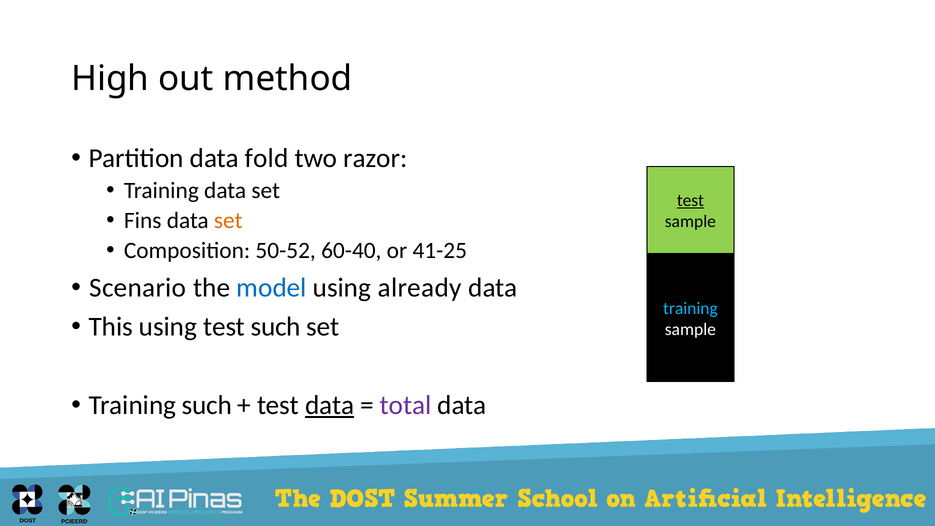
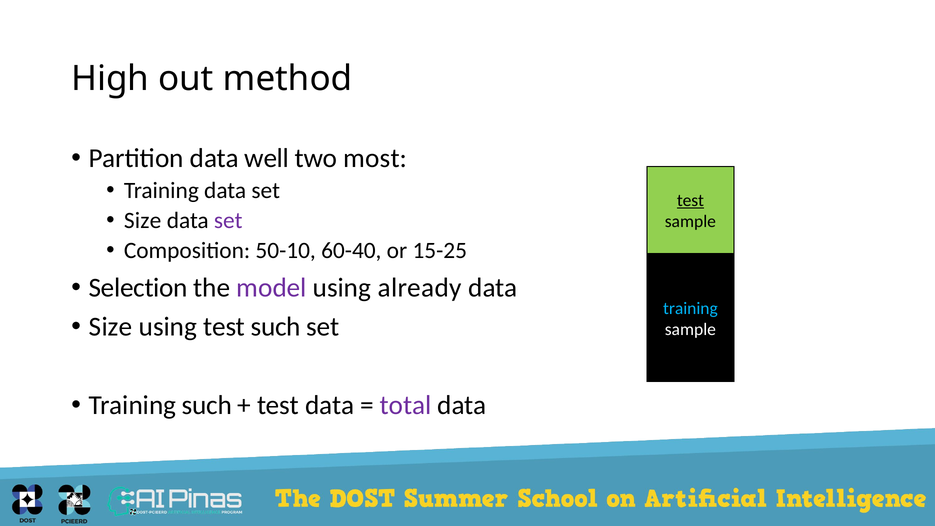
fold: fold -> well (267, 158)
razor: razor -> most (375, 158)
Fins: Fins -> Size (143, 220)
set colour: orange -> purple (228, 220)
50-52: 50-52 -> 50-10 (286, 251)
41-25: 41-25 -> 15-25 (440, 251)
Scenario: Scenario -> Selection (138, 288)
model colour: blue -> purple (272, 288)
This: This -> Size (111, 327)
data underline: present -> none (330, 405)
